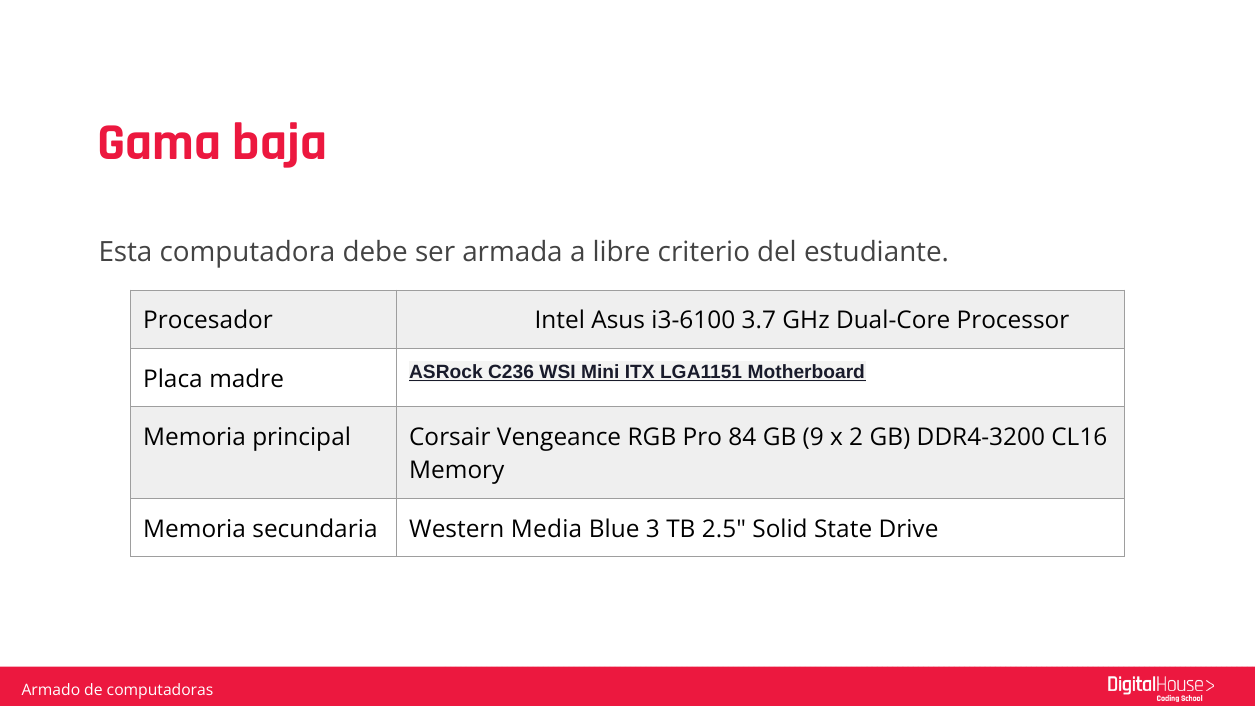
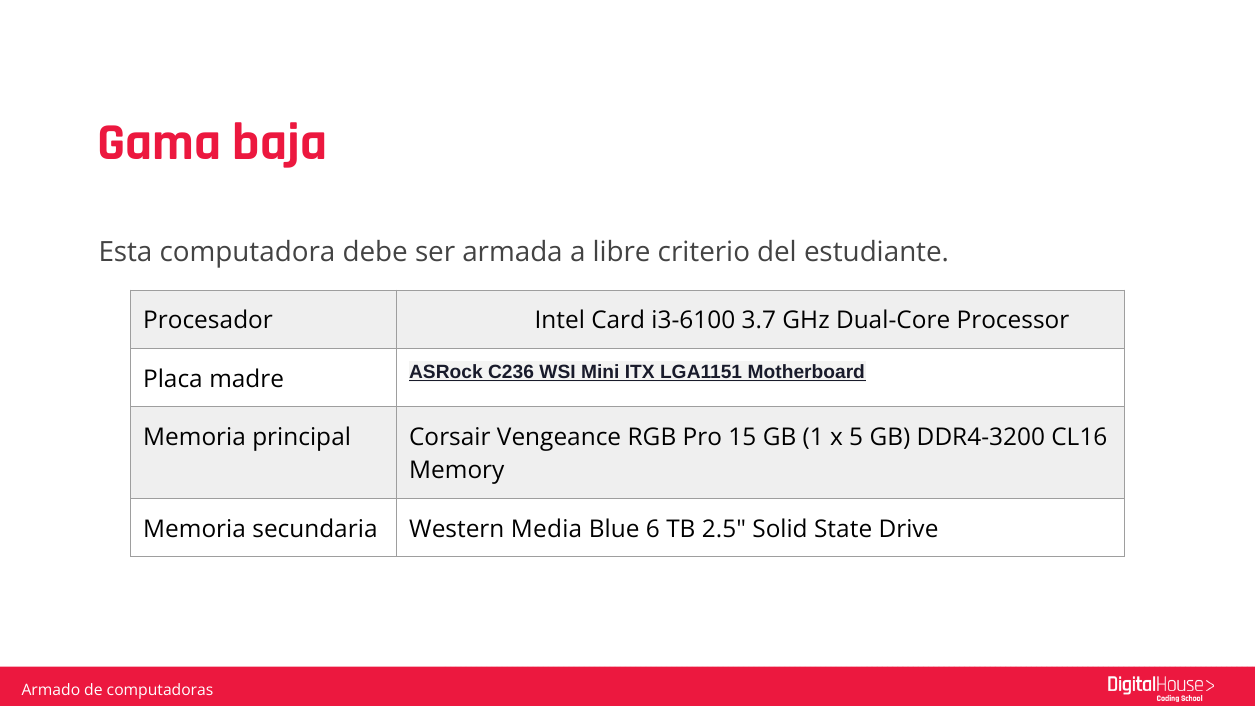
Asus: Asus -> Card (618, 321)
84: 84 -> 15 (742, 437)
9: 9 -> 1 (813, 437)
2: 2 -> 5 (856, 437)
3: 3 -> 6 (653, 529)
